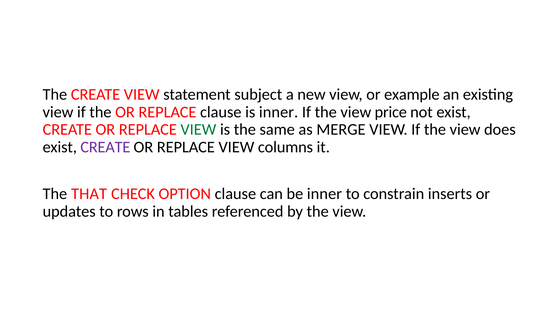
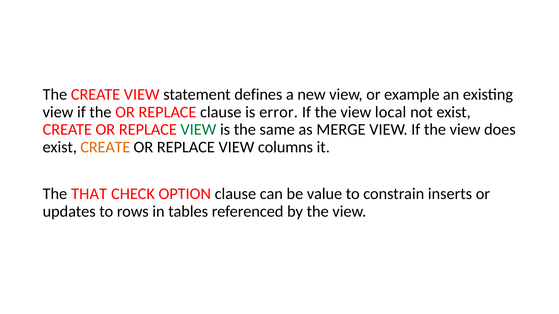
subject: subject -> defines (258, 95)
is inner: inner -> error (279, 112)
price: price -> local (391, 112)
CREATE colour: purple -> orange (105, 147)
be inner: inner -> value (325, 194)
